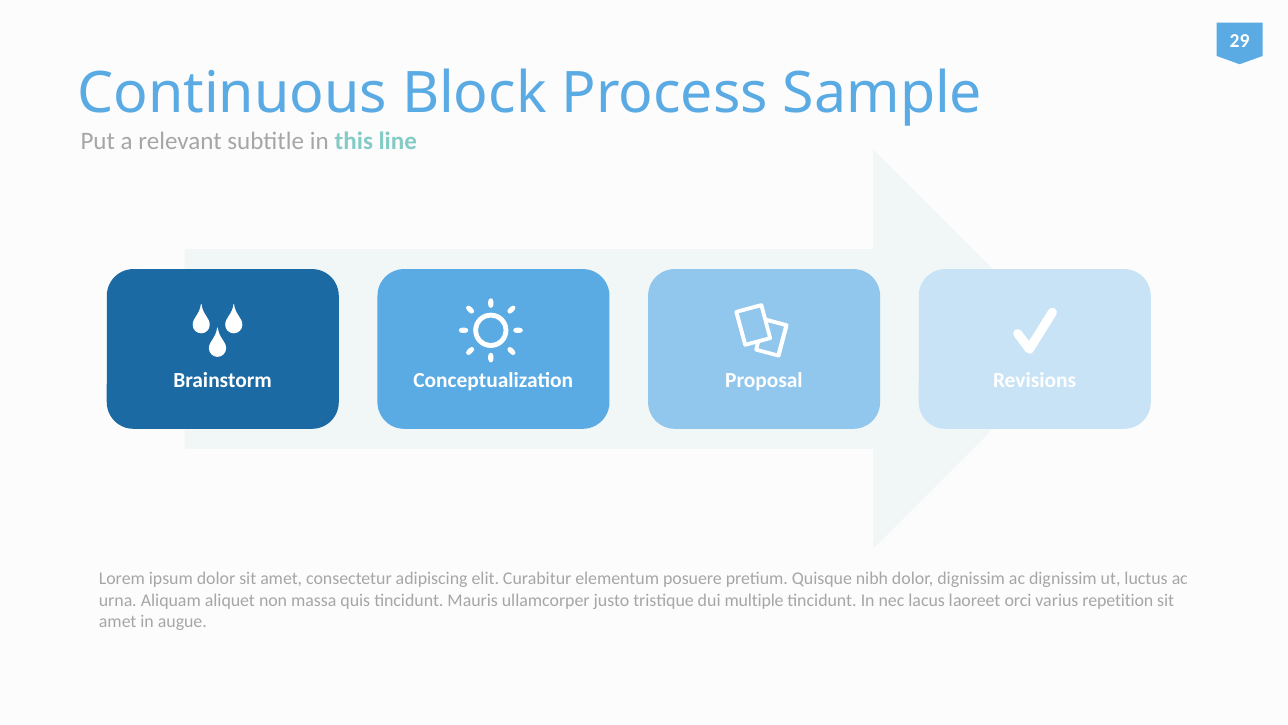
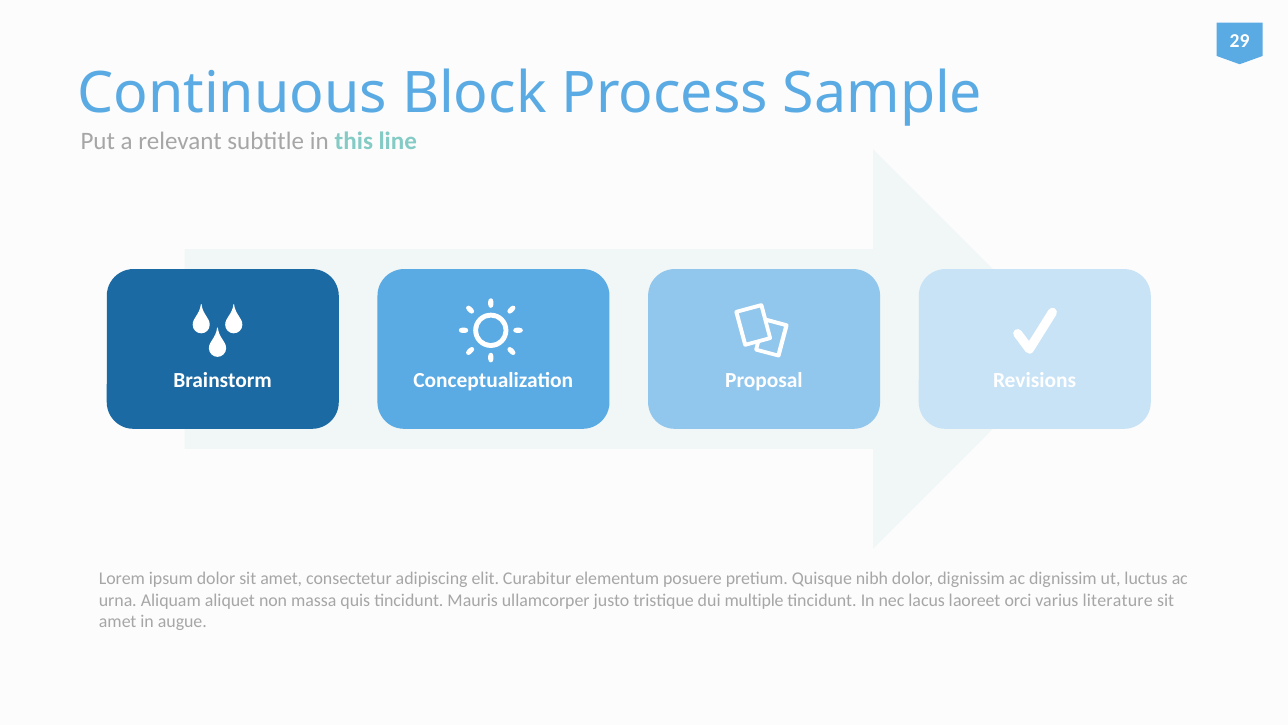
repetition: repetition -> literature (1118, 600)
